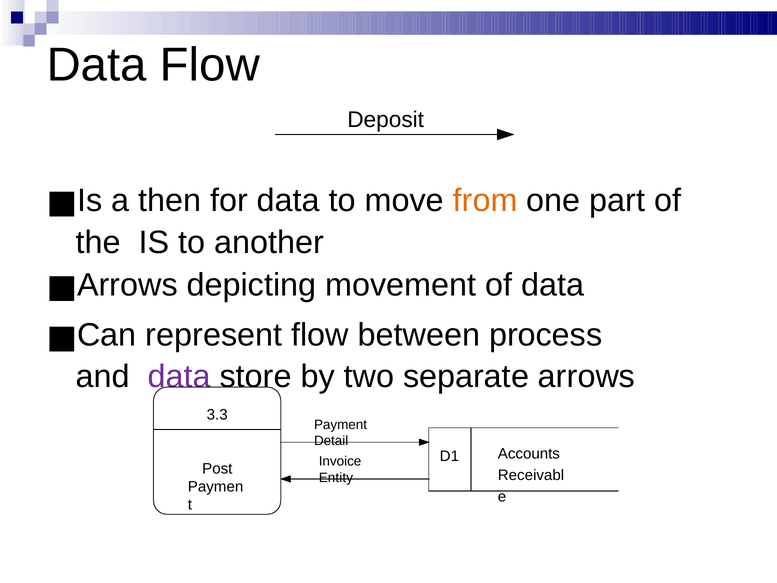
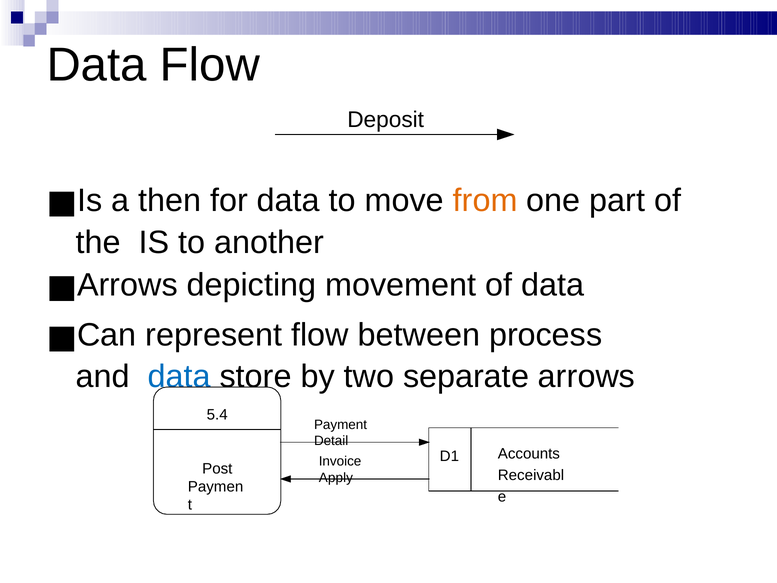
data colour: purple -> blue (179, 377)
3.3: 3.3 -> 5.4 (217, 414)
Entity: Entity -> Apply (336, 477)
